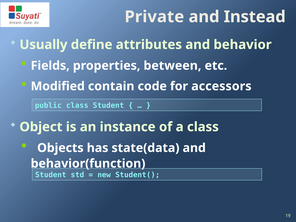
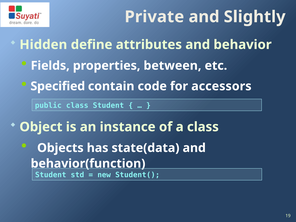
Instead: Instead -> Slightly (255, 17)
Usually: Usually -> Hidden (43, 45)
Modified: Modified -> Specified (58, 86)
